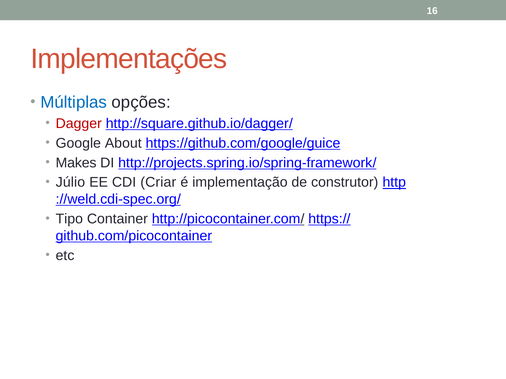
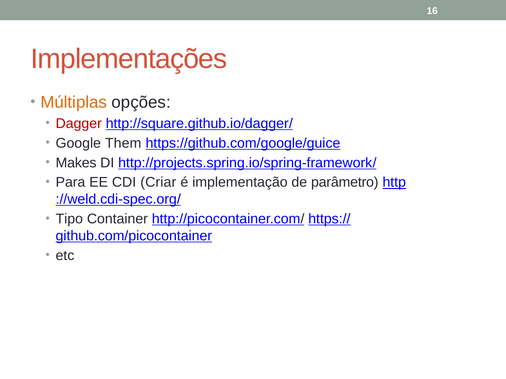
Múltiplas colour: blue -> orange (74, 102)
About: About -> Them (123, 143)
Júlio: Júlio -> Para (70, 183)
construtor: construtor -> parâmetro (345, 183)
